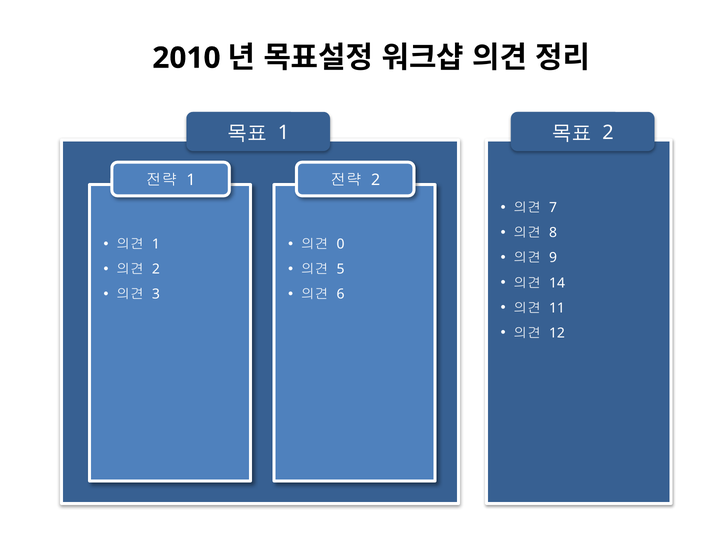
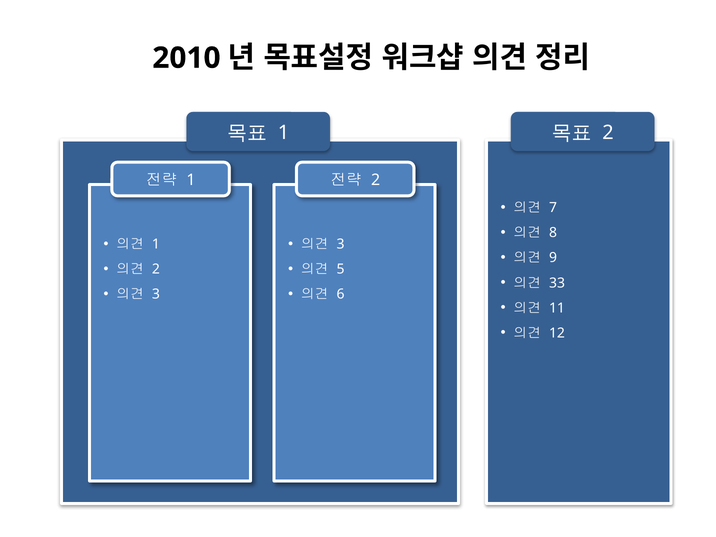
0: 0 -> 3 (341, 244)
14: 14 -> 33 (557, 283)
